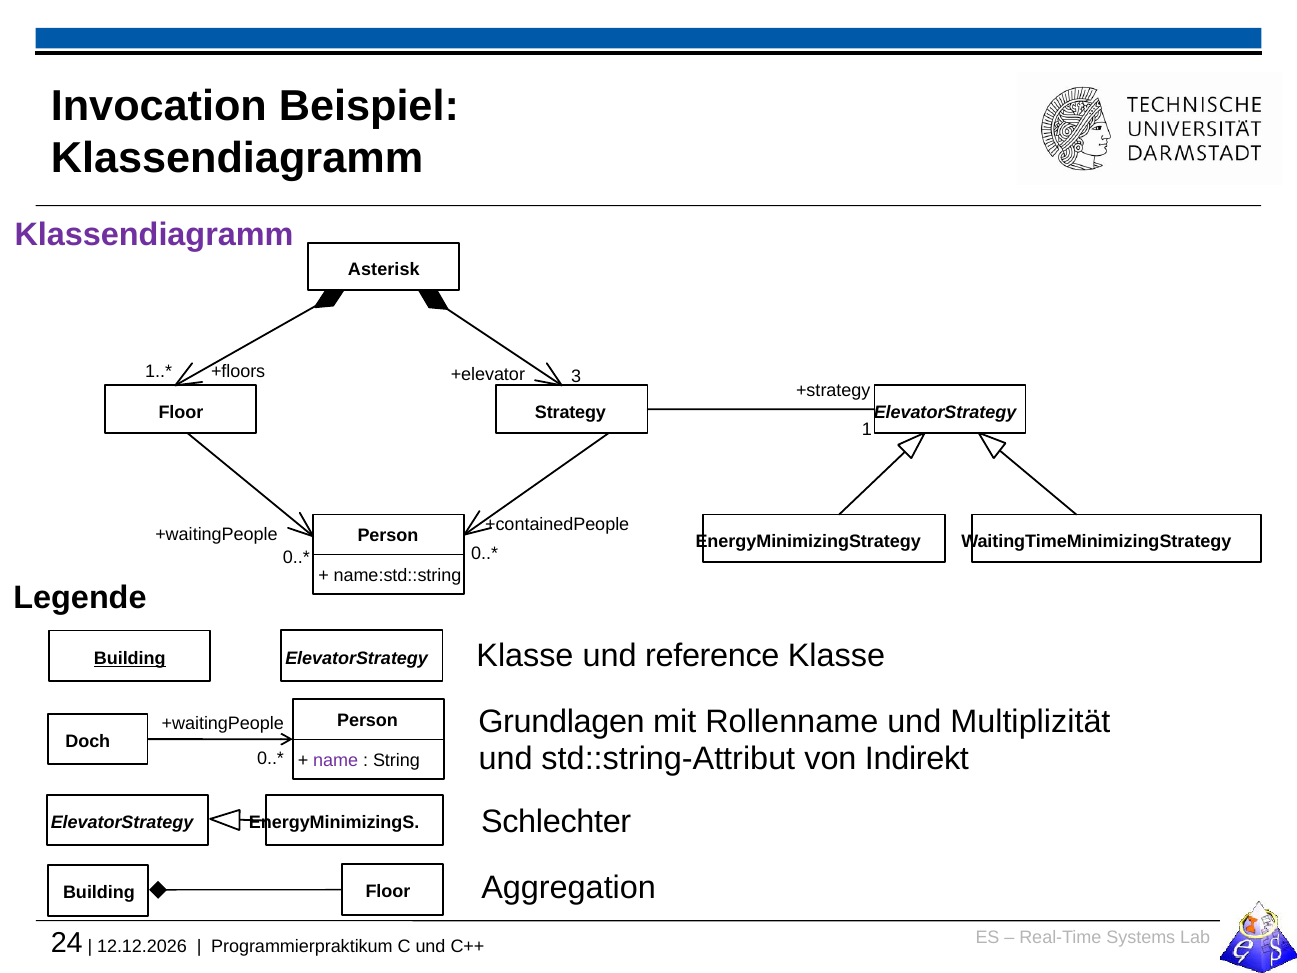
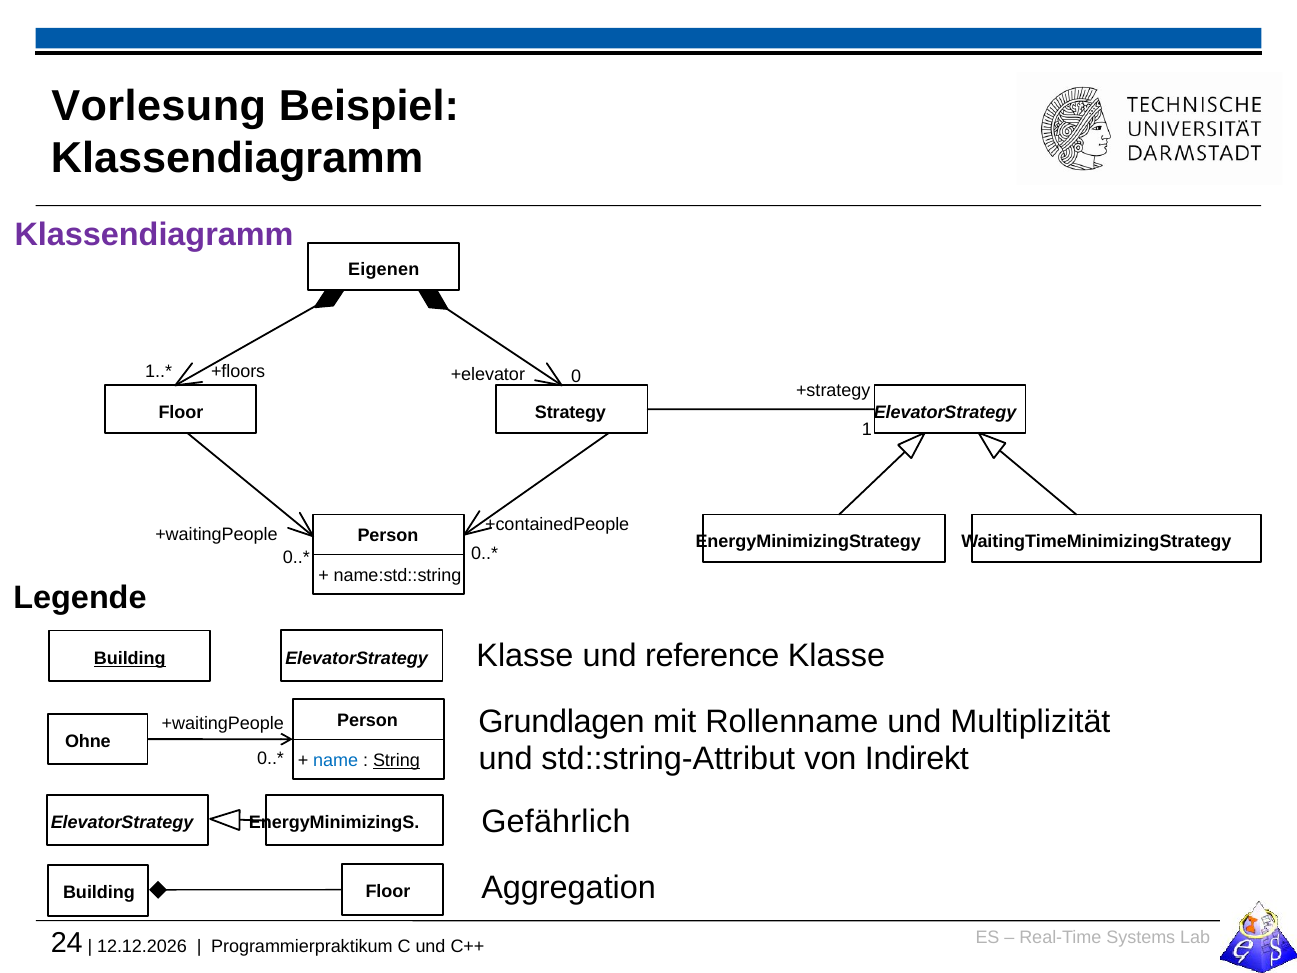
Invocation: Invocation -> Vorlesung (159, 106)
Asterisk: Asterisk -> Eigenen (384, 270)
3: 3 -> 0 (576, 377)
Doch: Doch -> Ohne (88, 742)
name colour: purple -> blue (336, 760)
String underline: none -> present (396, 760)
Schlechter: Schlechter -> Gefährlich (556, 821)
